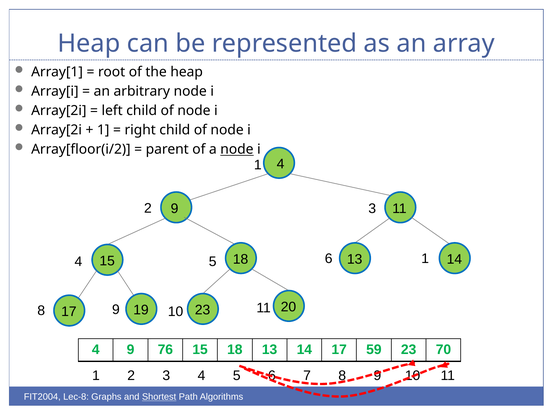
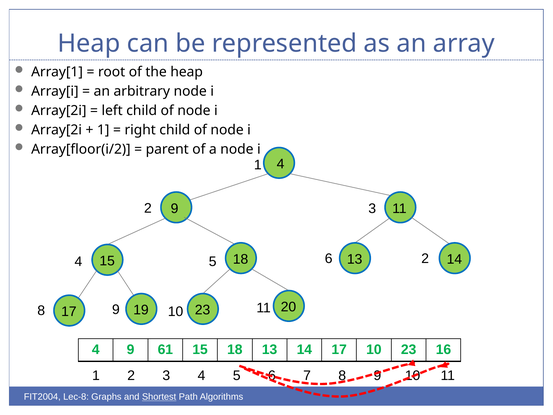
node underline: present -> none (237, 149)
6 1: 1 -> 2 (425, 258)
76: 76 -> 61 (165, 349)
17 59: 59 -> 10 (374, 349)
70: 70 -> 16 (443, 349)
